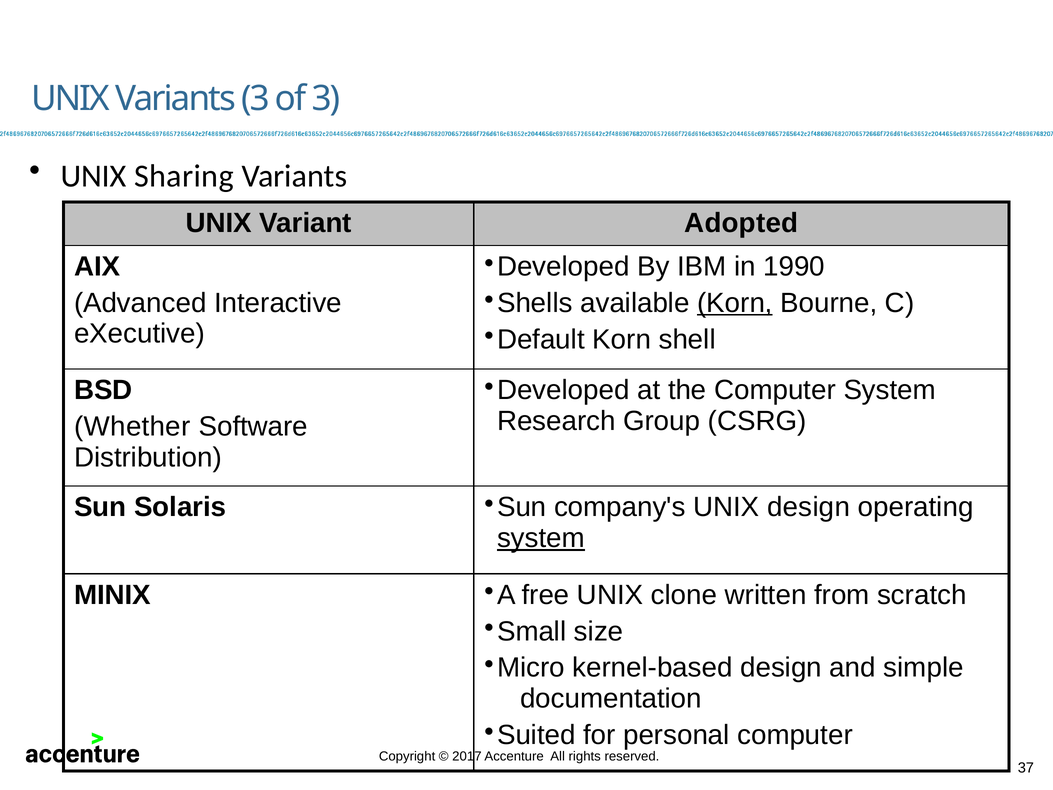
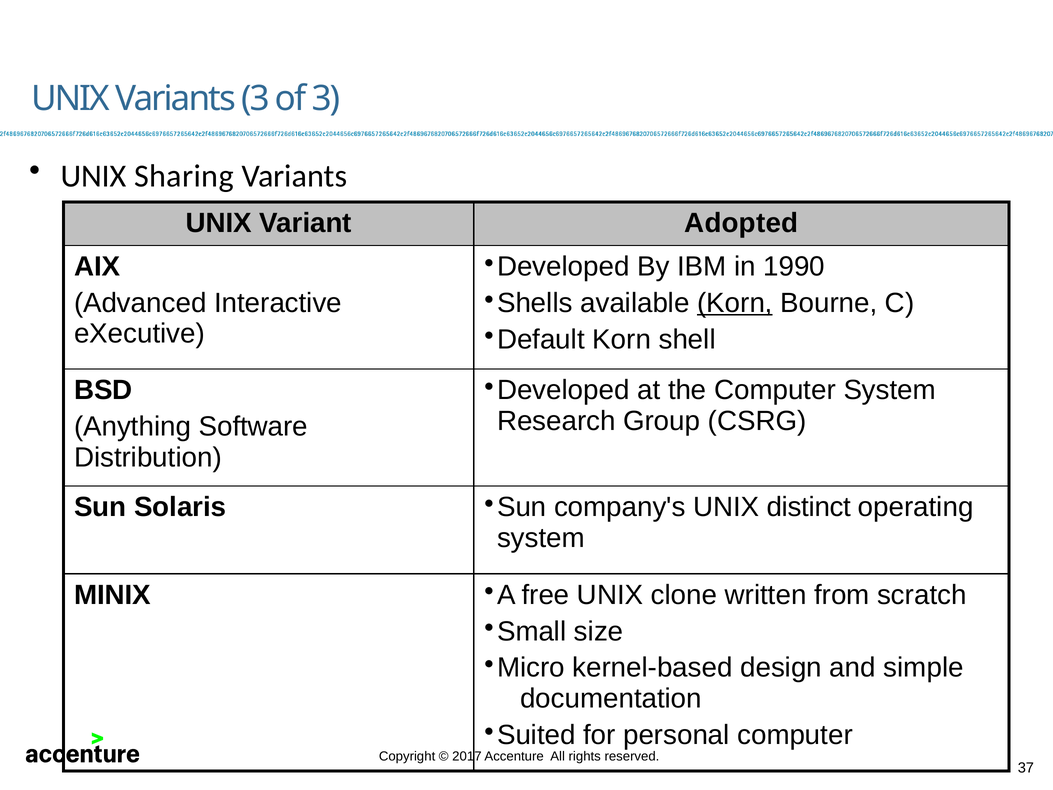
Whether: Whether -> Anything (133, 426)
UNIX design: design -> distinct (809, 507)
system underline: present -> none (541, 538)
